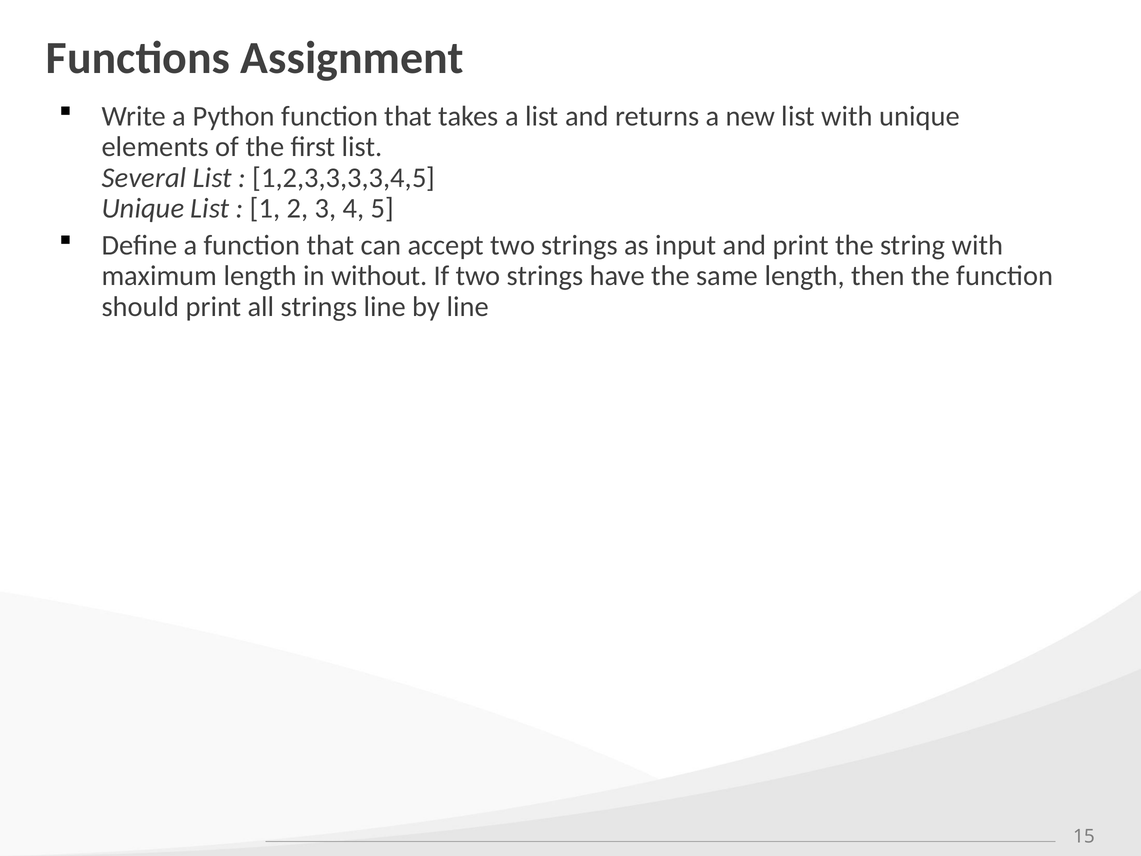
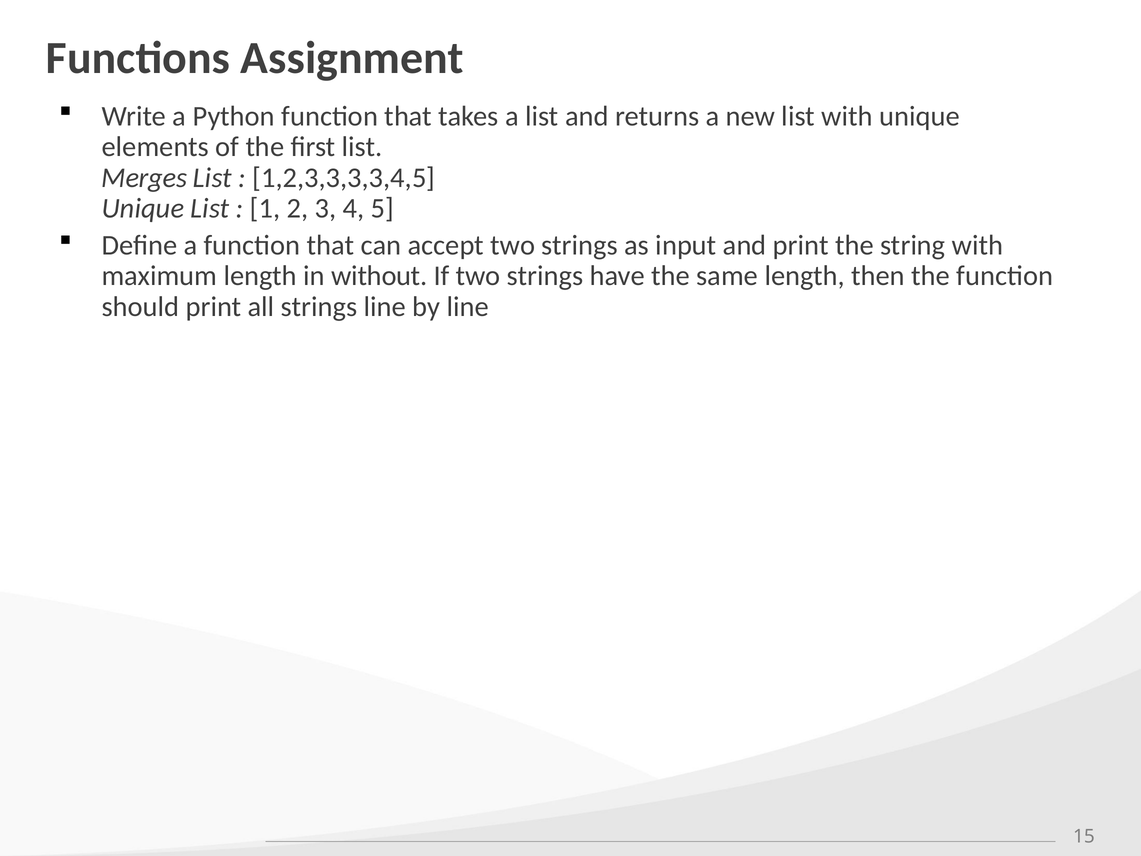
Several: Several -> Merges (144, 178)
